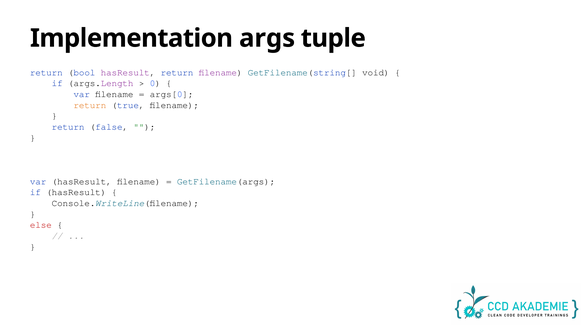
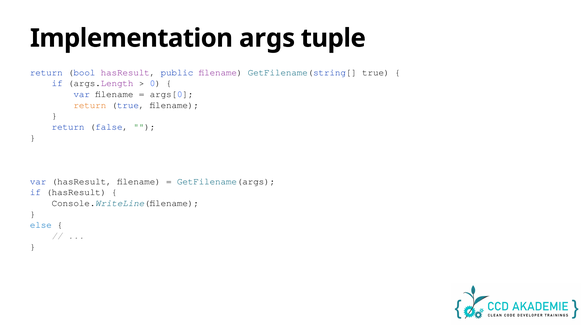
hasResult return: return -> public (177, 72)
GetFilename(string[ void: void -> true (376, 72)
else colour: red -> blue (41, 225)
